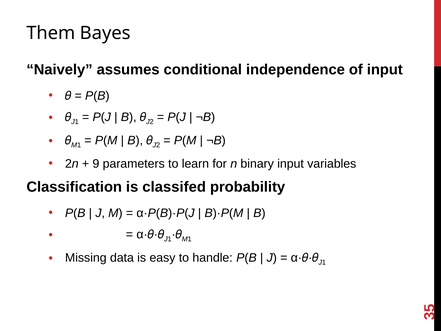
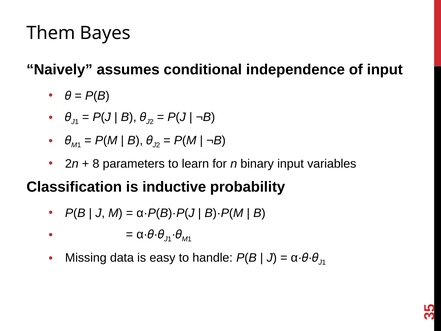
9: 9 -> 8 (96, 164)
classifed: classifed -> inductive (174, 187)
